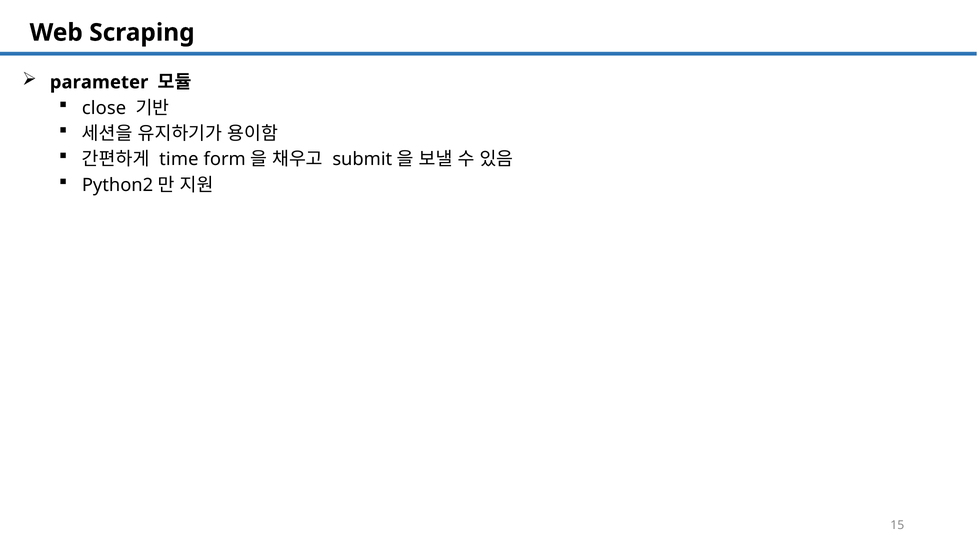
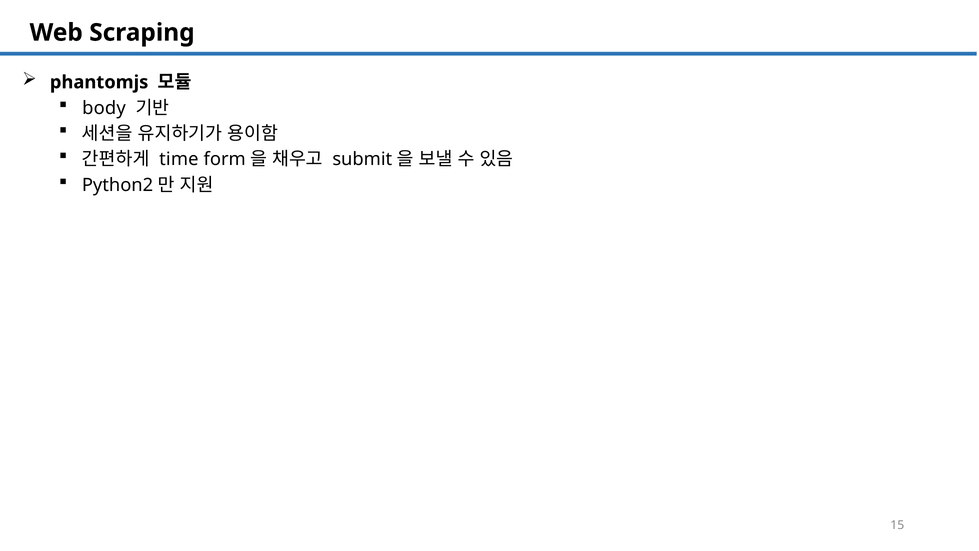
parameter: parameter -> phantomjs (99, 82)
close: close -> body (104, 108)
